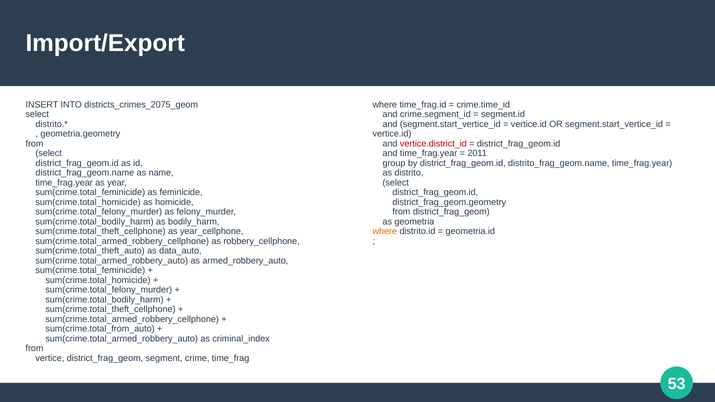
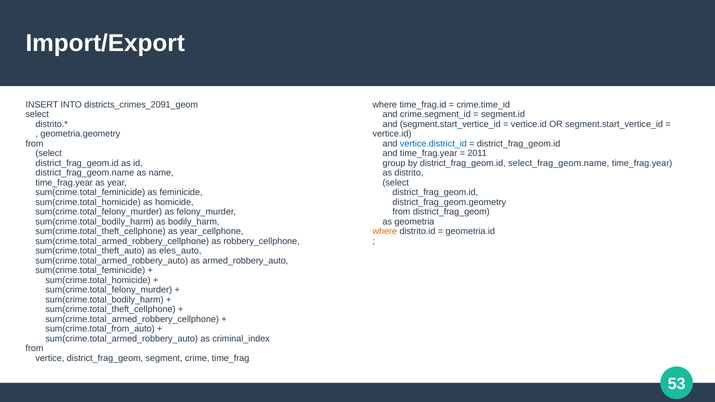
districts_crimes_2075_geom: districts_crimes_2075_geom -> districts_crimes_2091_geom (141, 105)
vertice.district_id colour: red -> blue (433, 144)
distrito_frag_geom.name: distrito_frag_geom.name -> select_frag_geom.name (559, 163)
data_auto: data_auto -> eles_auto (180, 251)
